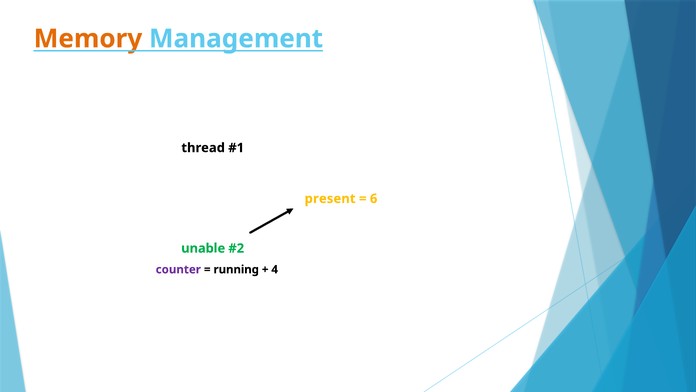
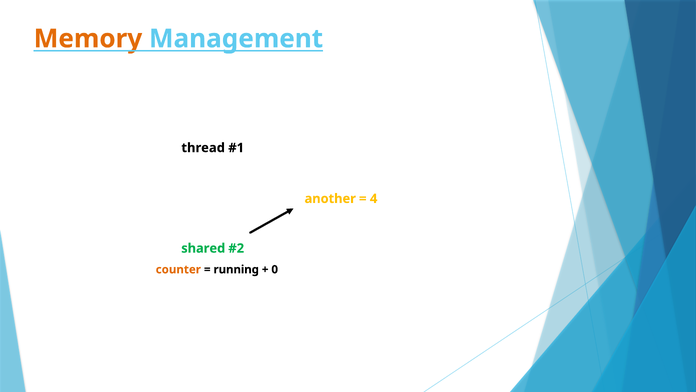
present: present -> another (330, 198)
6: 6 -> 4 (374, 198)
unable: unable -> shared (203, 248)
counter colour: purple -> orange (178, 269)
4: 4 -> 0 (275, 269)
